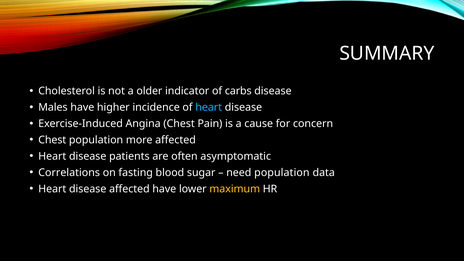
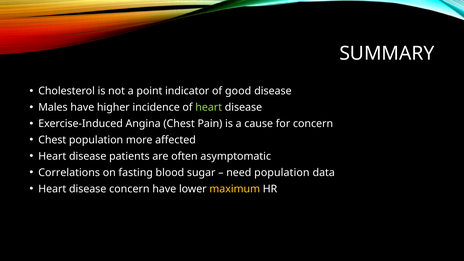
older: older -> point (149, 91)
carbs: carbs -> good (238, 91)
heart colour: light blue -> light green (209, 107)
disease affected: affected -> concern (129, 189)
